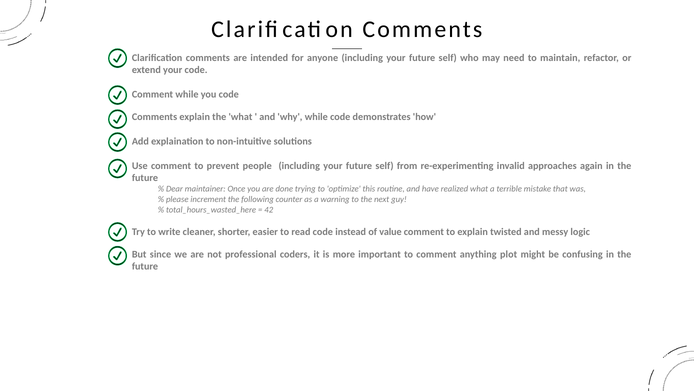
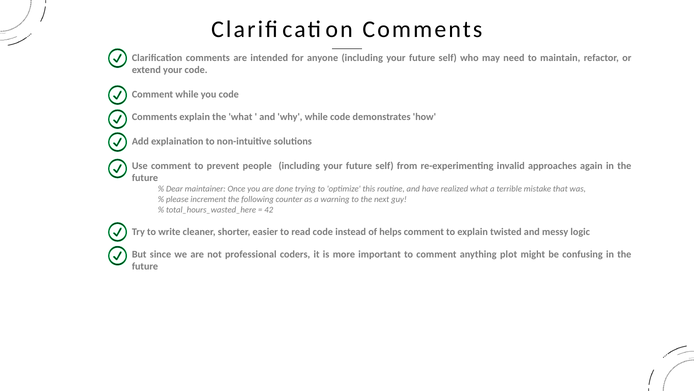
value: value -> helps (390, 231)
